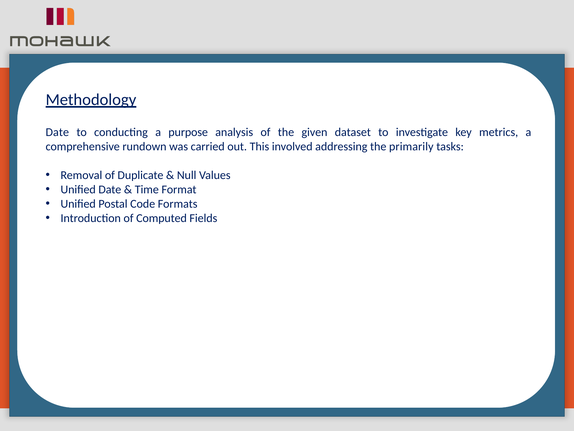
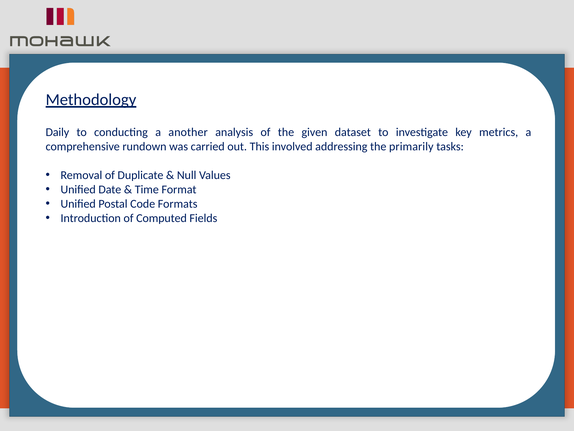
Date: Date -> Daily (57, 132)
purpose: purpose -> another (188, 132)
